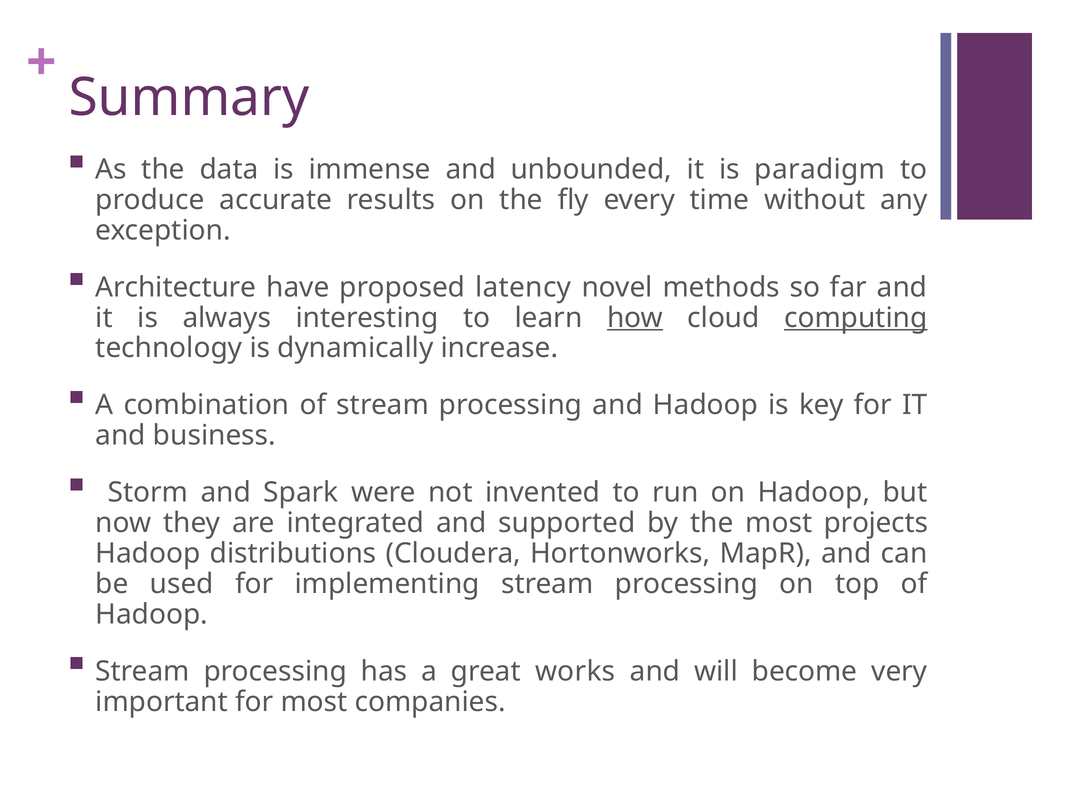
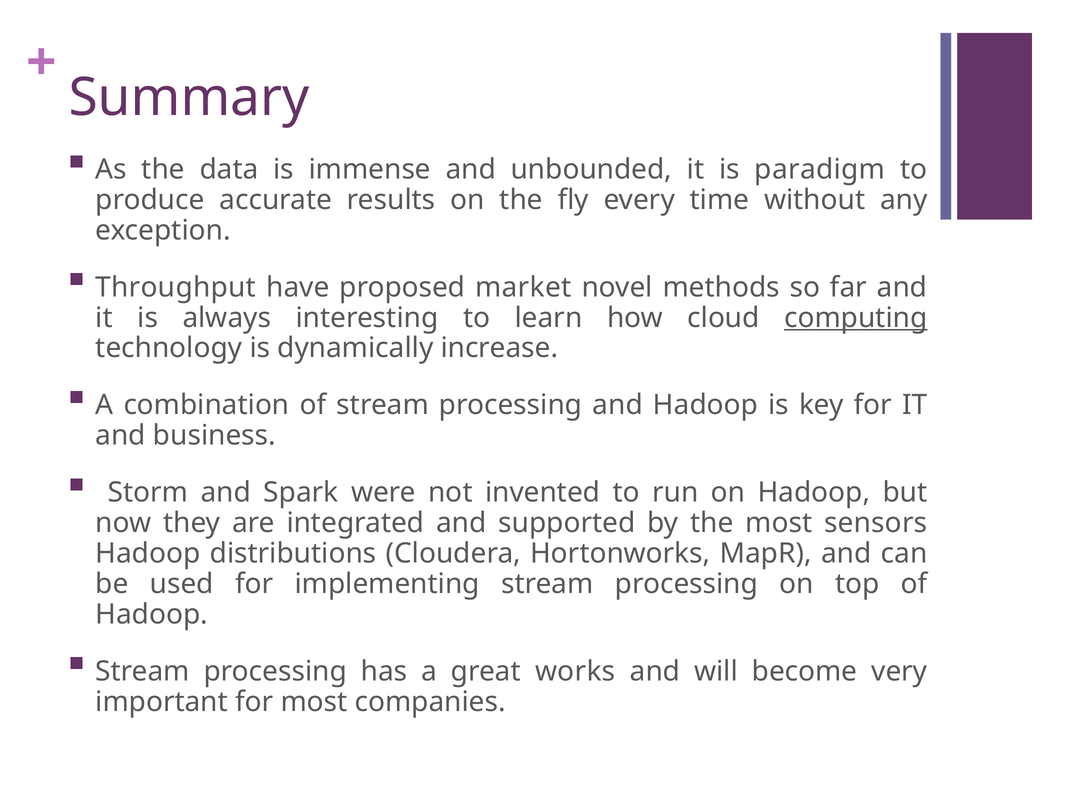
Architecture: Architecture -> Throughput (176, 287)
latency: latency -> market (523, 287)
how underline: present -> none (635, 318)
projects: projects -> sensors (876, 523)
